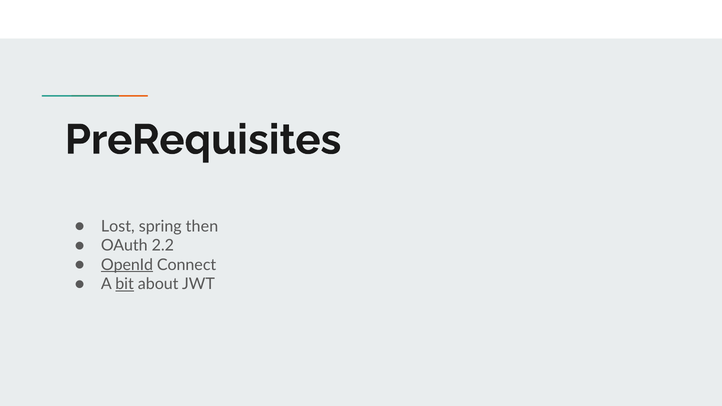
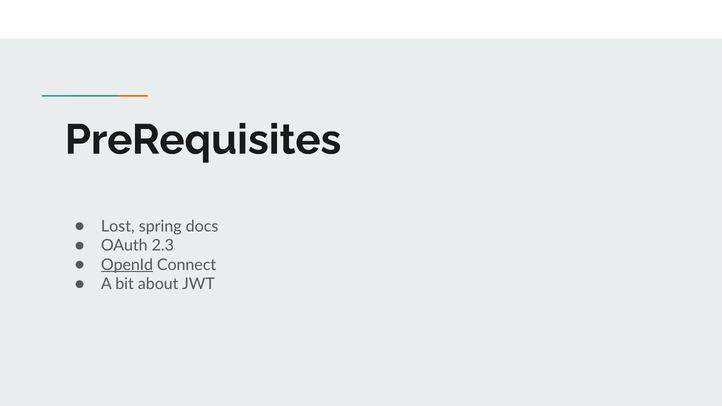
then: then -> docs (202, 226)
2.2: 2.2 -> 2.3 (163, 246)
bit underline: present -> none (125, 284)
